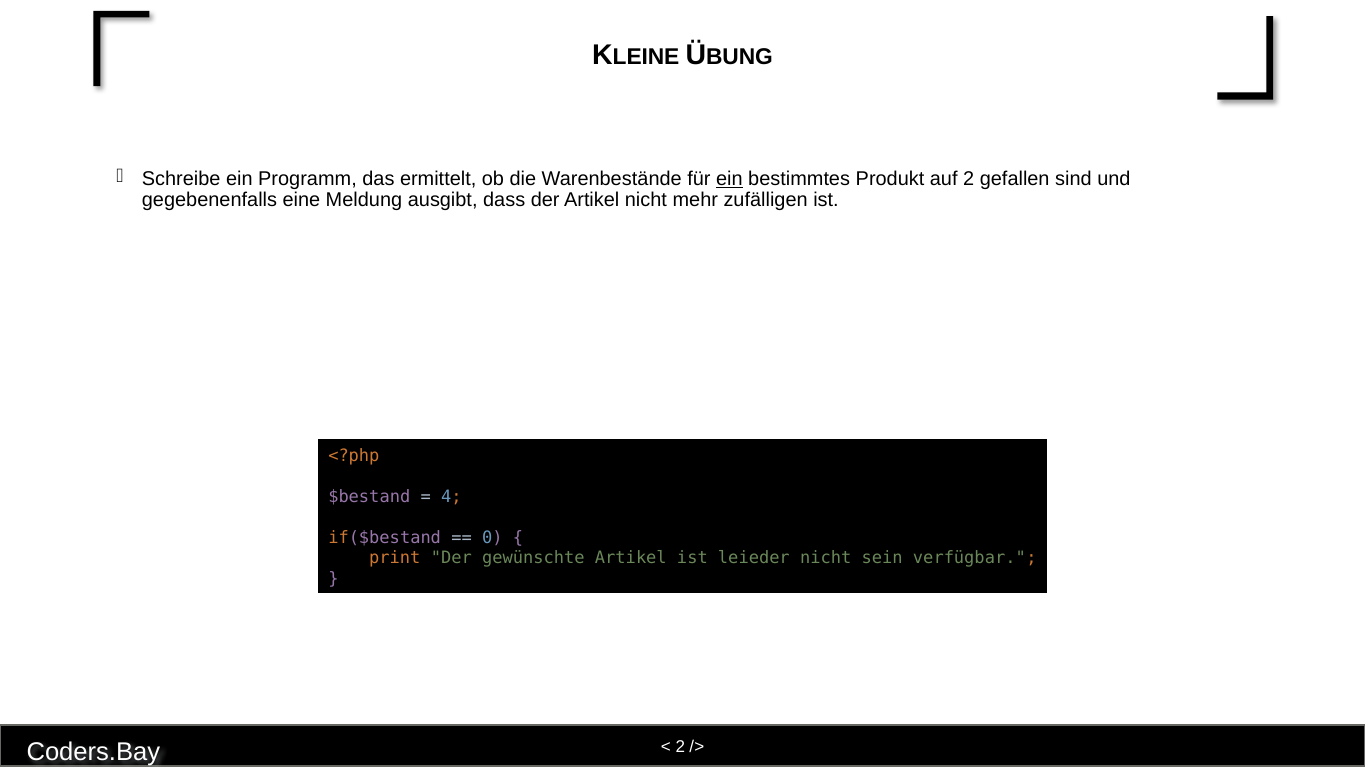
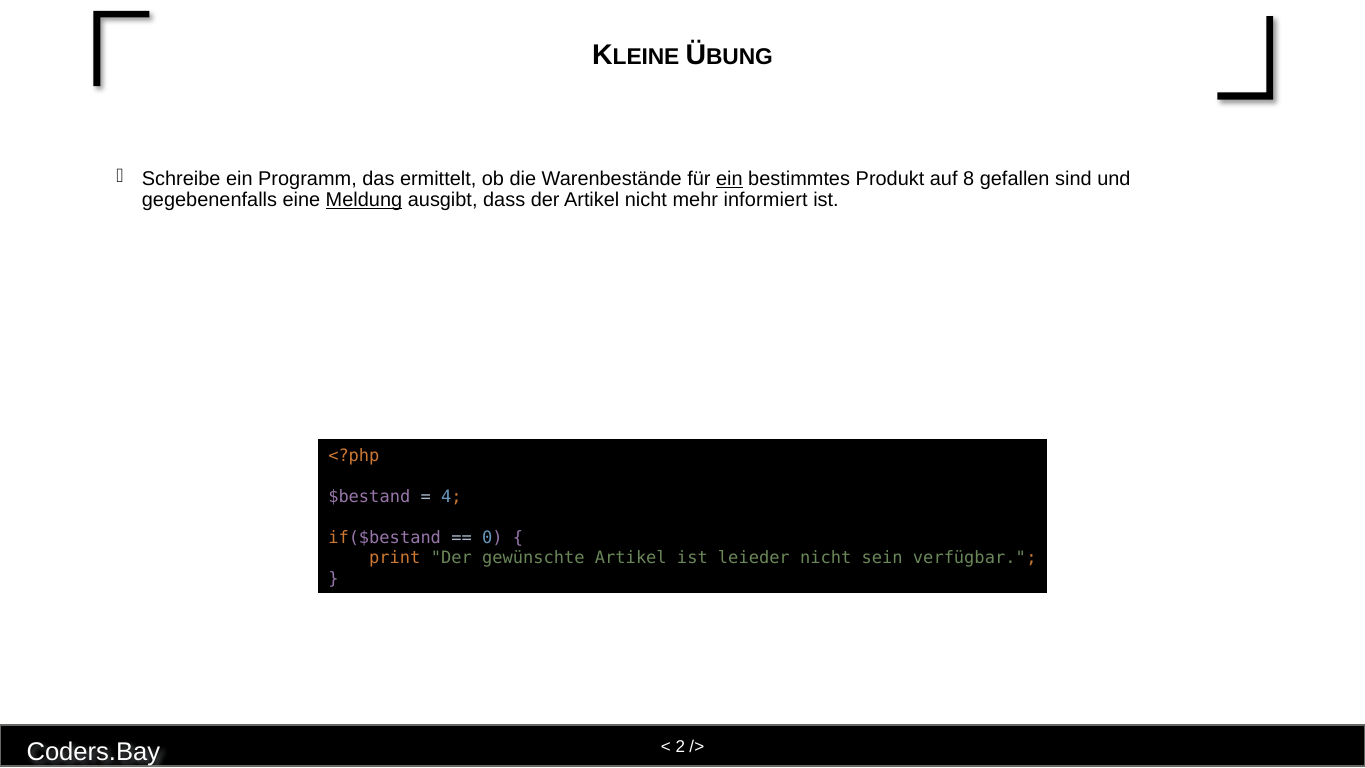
auf 2: 2 -> 8 (969, 179)
Meldung underline: none -> present (364, 200)
zufälligen: zufälligen -> informiert (766, 200)
